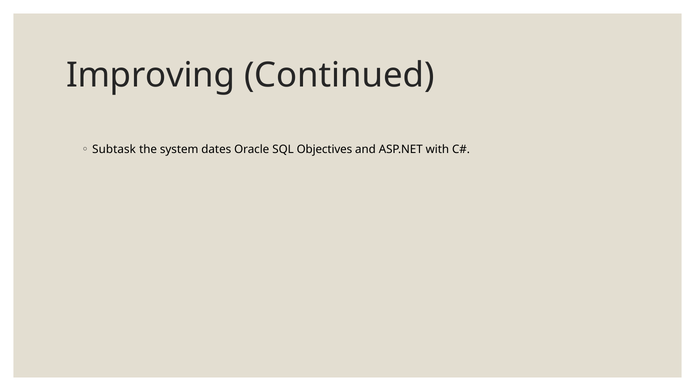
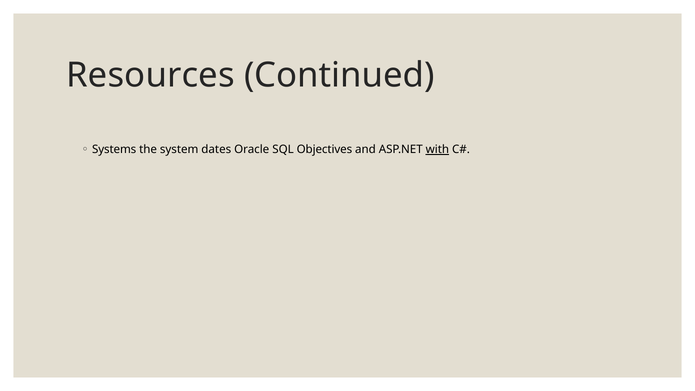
Improving: Improving -> Resources (150, 76)
Subtask: Subtask -> Systems (114, 149)
with underline: none -> present (437, 149)
